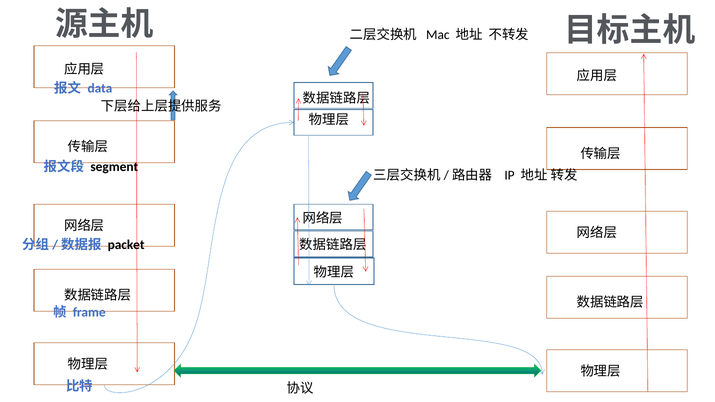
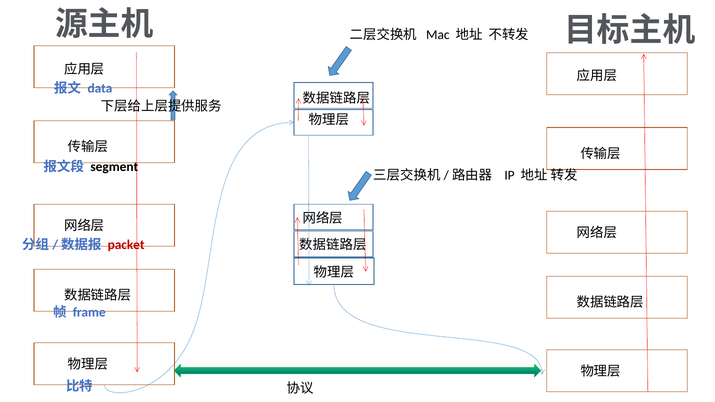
packet colour: black -> red (126, 245)
